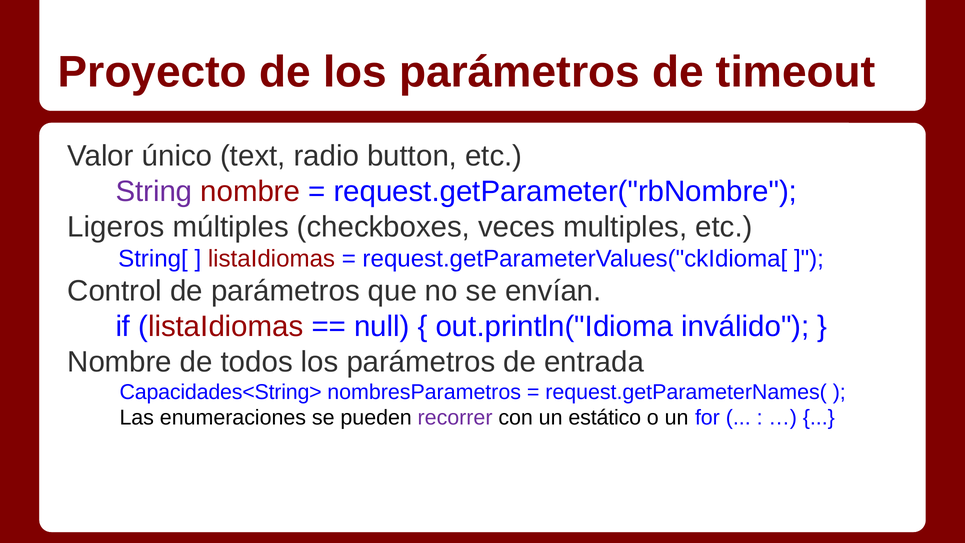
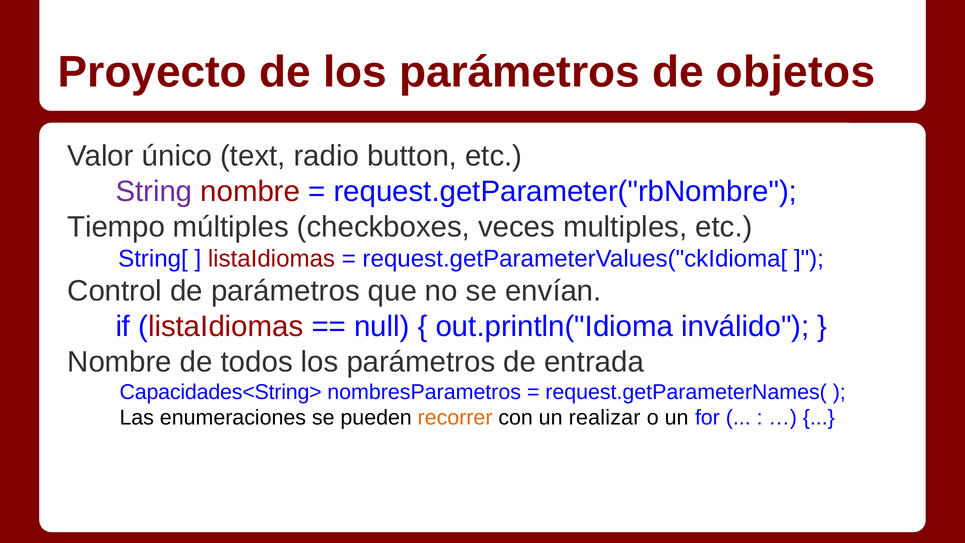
timeout: timeout -> objetos (796, 72)
Ligeros: Ligeros -> Tiempo (116, 227)
recorrer colour: purple -> orange (455, 418)
estático: estático -> realizar (605, 418)
